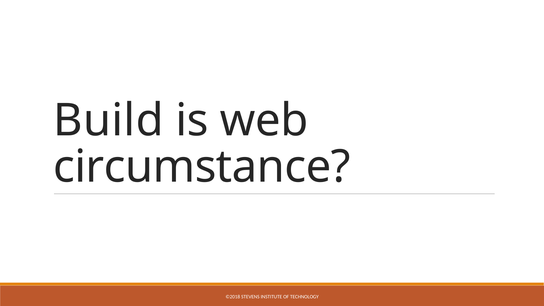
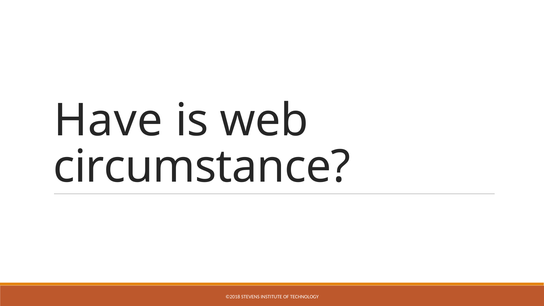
Build: Build -> Have (108, 120)
